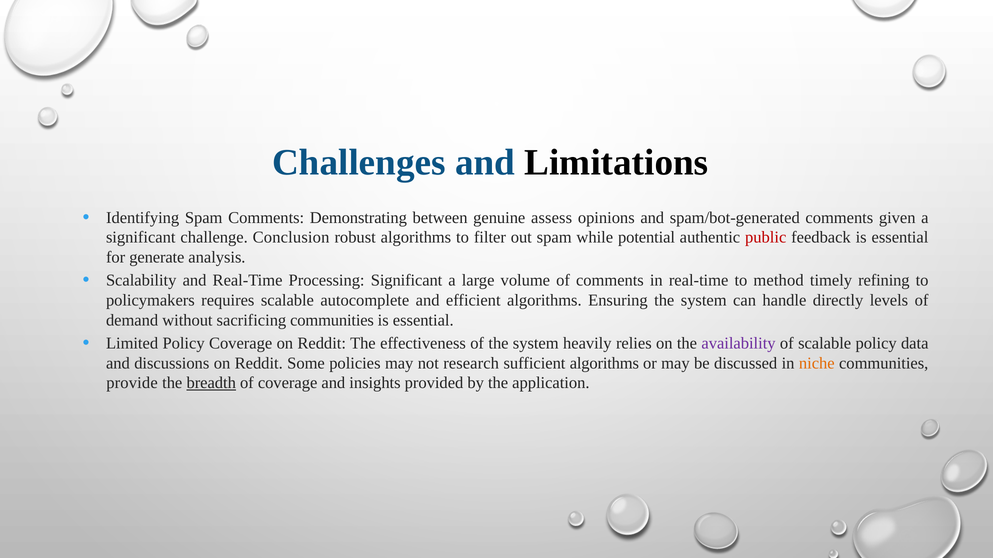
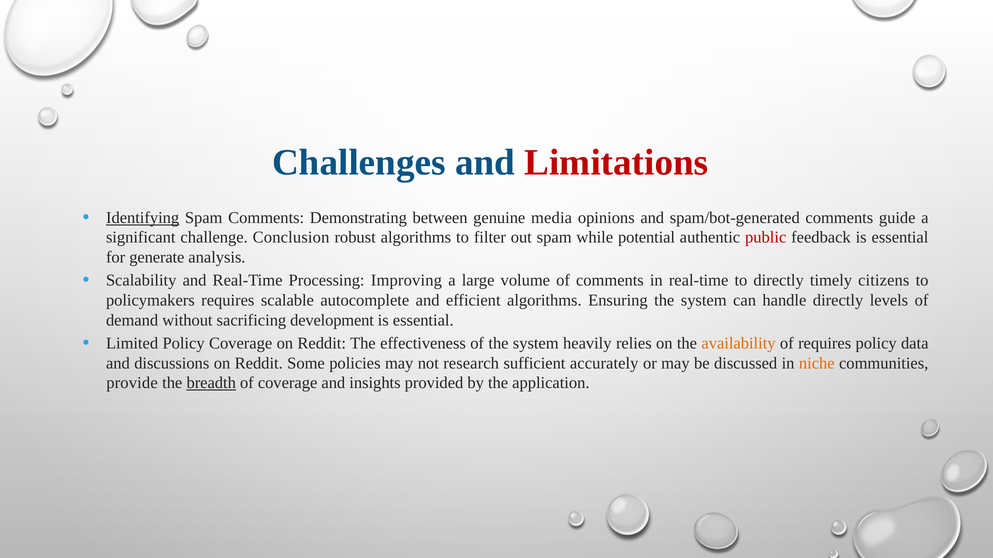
Limitations colour: black -> red (616, 163)
Identifying underline: none -> present (143, 218)
assess: assess -> media (552, 218)
given: given -> guide (897, 218)
Processing Significant: Significant -> Improving (406, 281)
to method: method -> directly (779, 281)
refining: refining -> citizens (884, 281)
sacrificing communities: communities -> development (332, 320)
availability colour: purple -> orange (739, 344)
of scalable: scalable -> requires (825, 344)
sufficient algorithms: algorithms -> accurately (604, 363)
